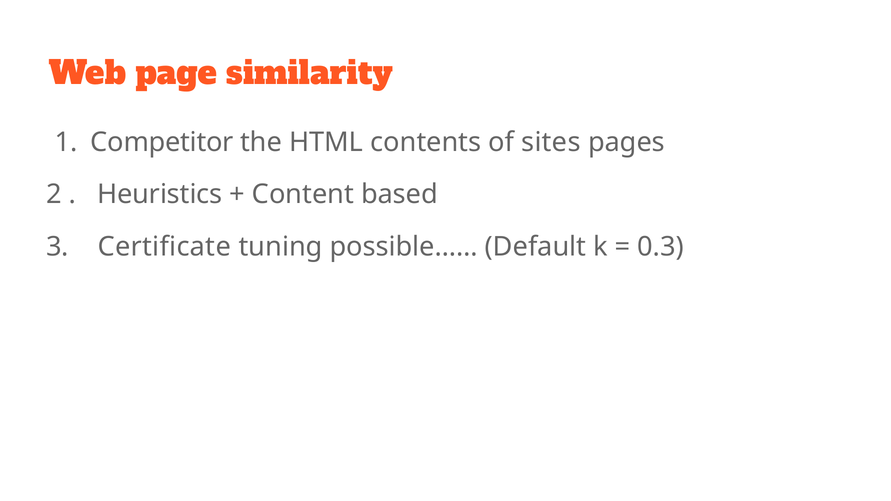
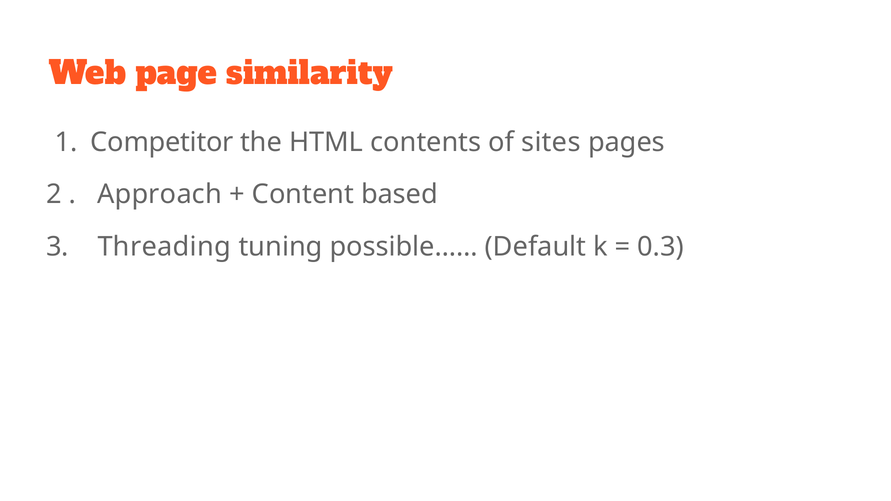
Heuristics: Heuristics -> Approach (160, 195)
Certificate: Certificate -> Threading (164, 247)
